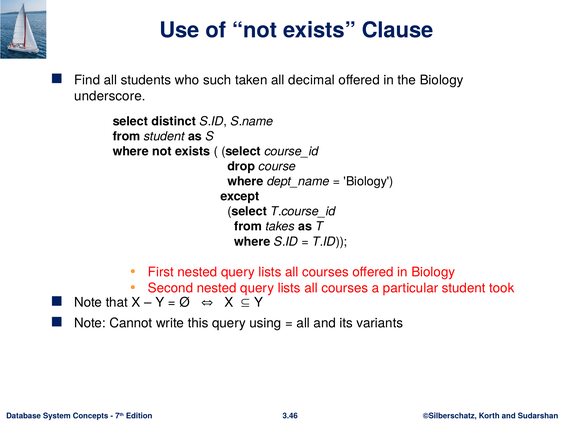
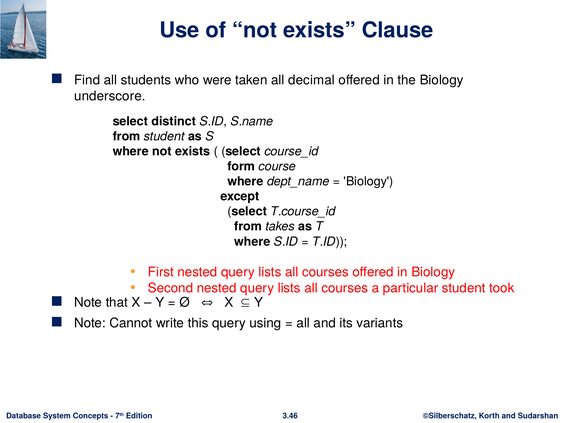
such: such -> were (217, 80)
drop: drop -> form (241, 166)
